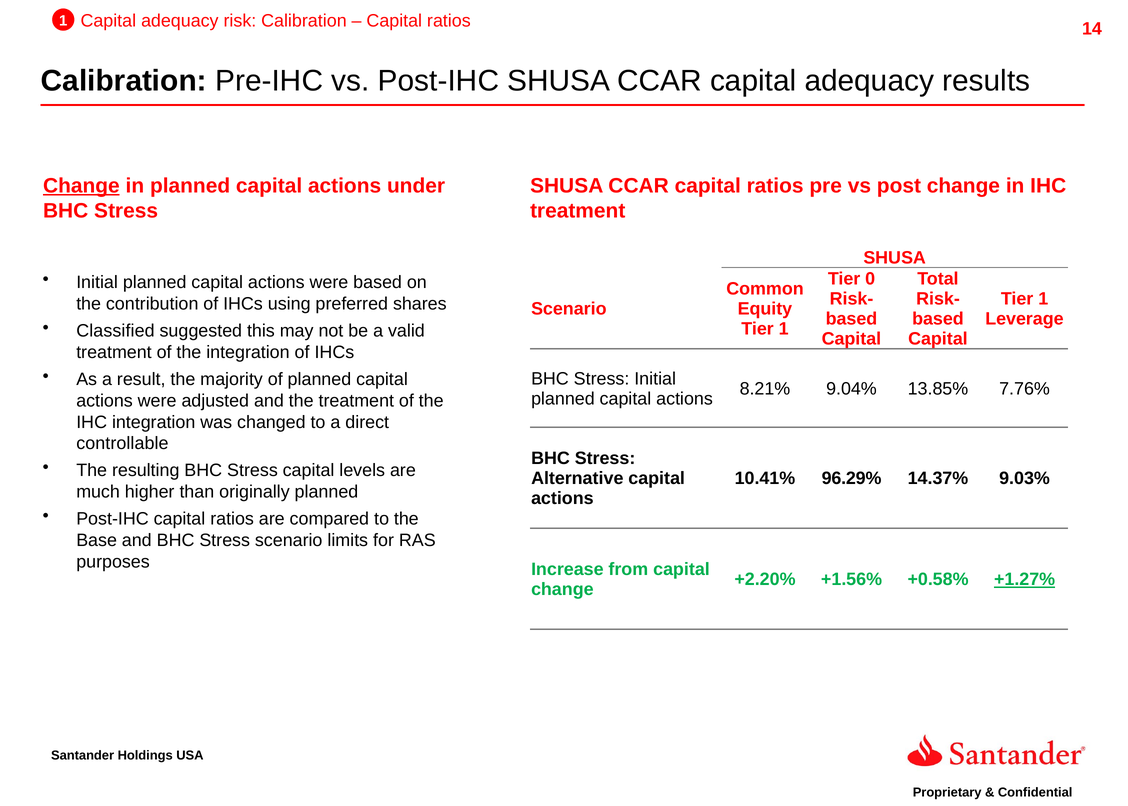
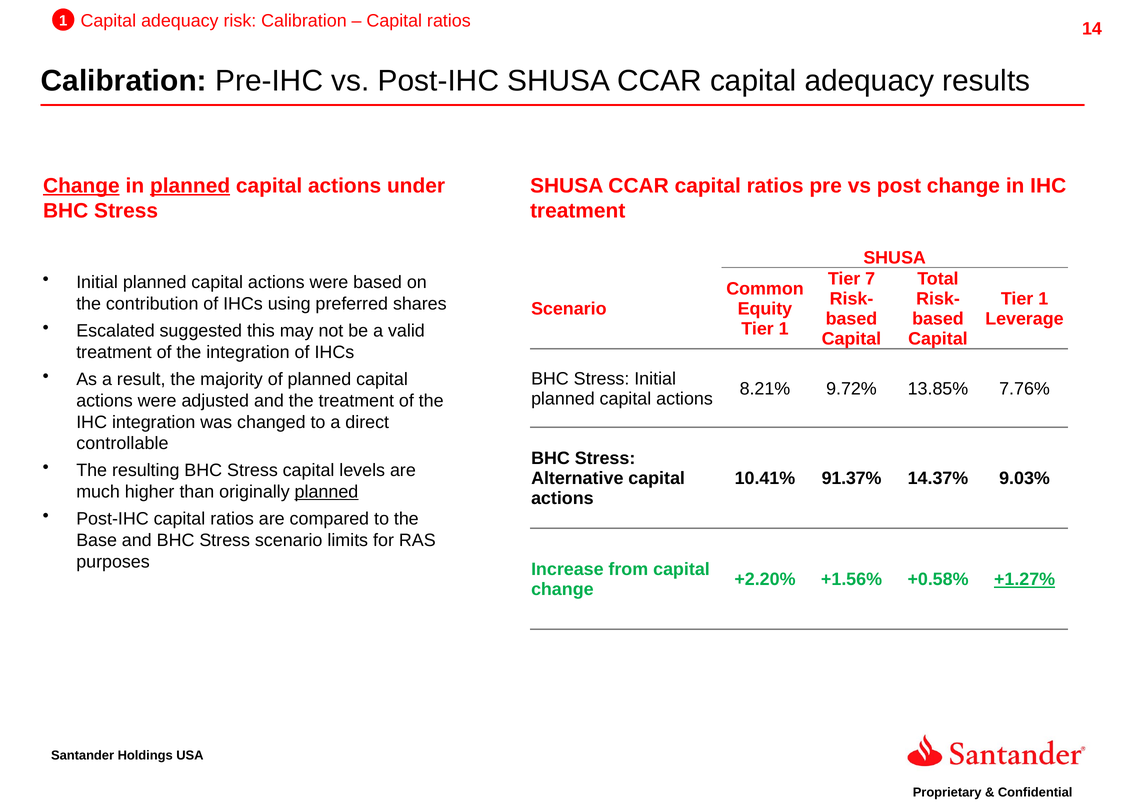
planned underline: none -> present (190, 186)
0: 0 -> 7 (870, 279)
Classified: Classified -> Escalated (116, 331)
9.04%: 9.04% -> 9.72% (851, 389)
96.29%: 96.29% -> 91.37% (852, 478)
planned underline: none -> present (326, 492)
